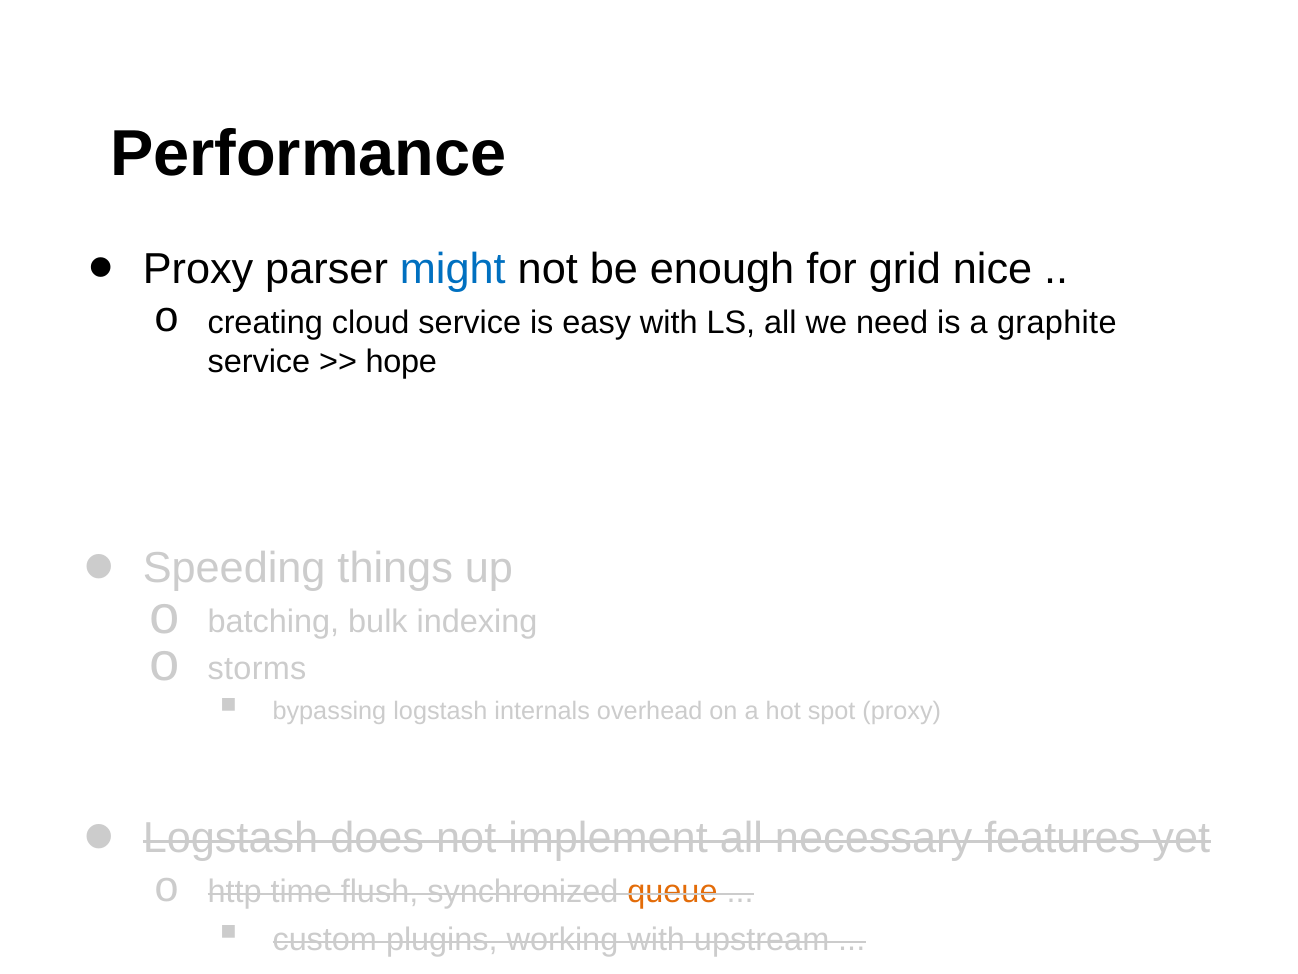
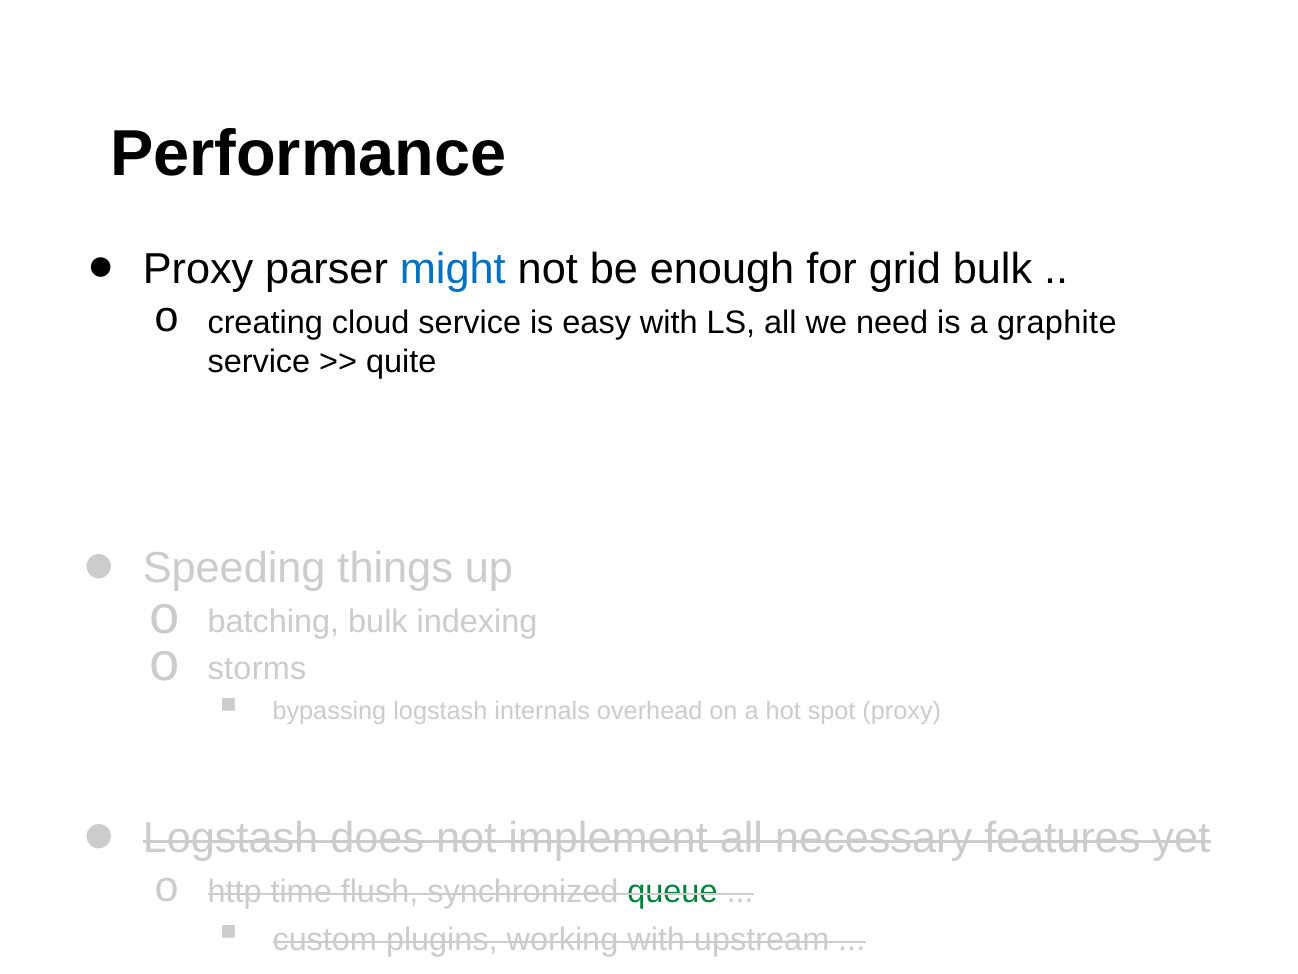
grid nice: nice -> bulk (993, 269)
hope: hope -> quite (401, 361)
queue colour: orange -> green (672, 891)
